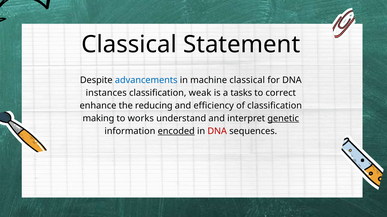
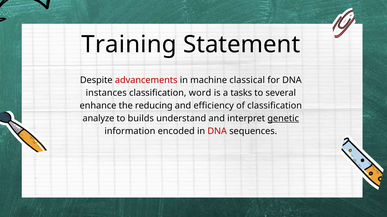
Classical: Classical -> Training (129, 45)
advancements colour: blue -> red (146, 80)
weak: weak -> word (200, 93)
correct: correct -> several (281, 93)
making: making -> analyze (98, 119)
works: works -> builds (141, 119)
encoded underline: present -> none (176, 132)
